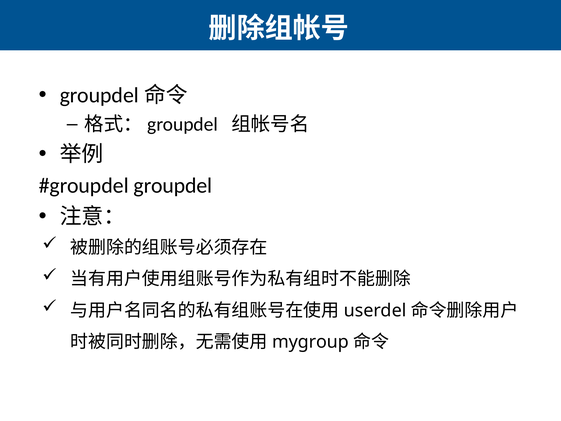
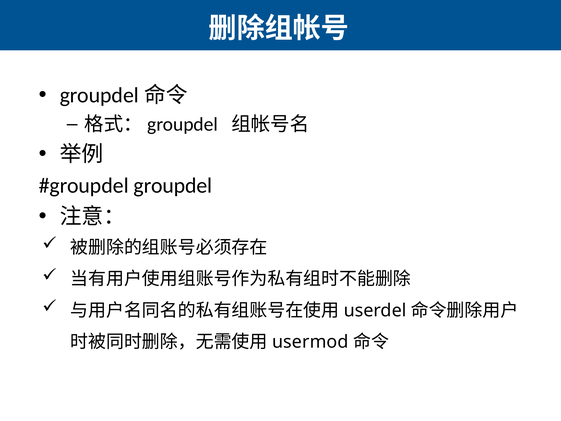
mygroup: mygroup -> usermod (310, 342)
